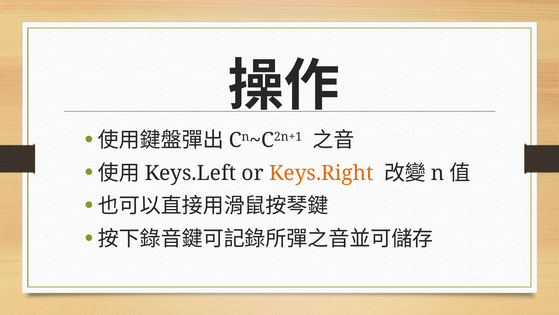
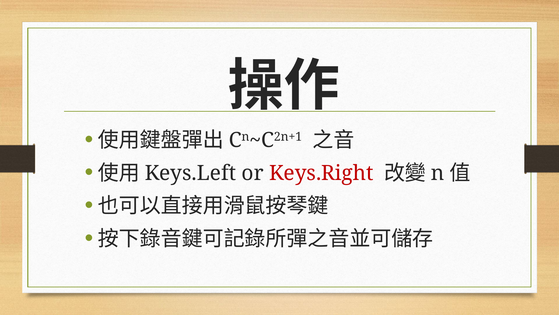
Keys.Right colour: orange -> red (321, 173)
